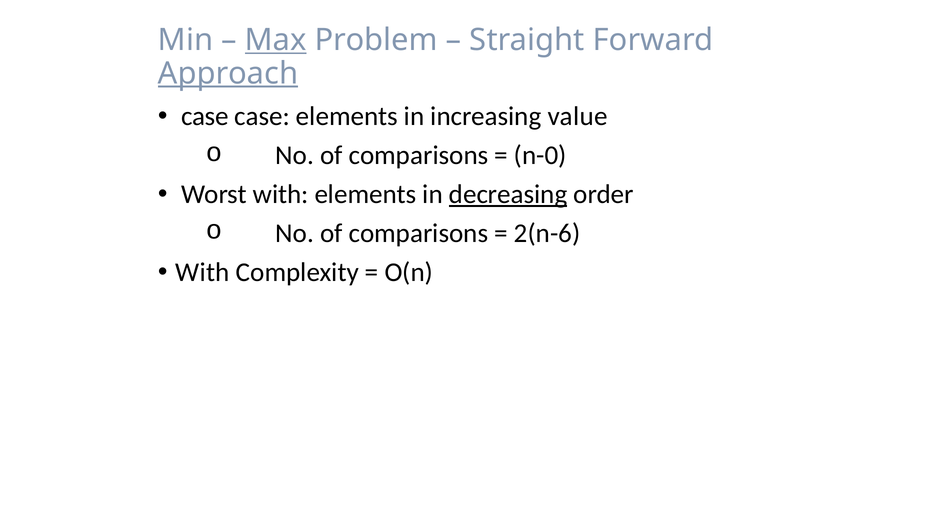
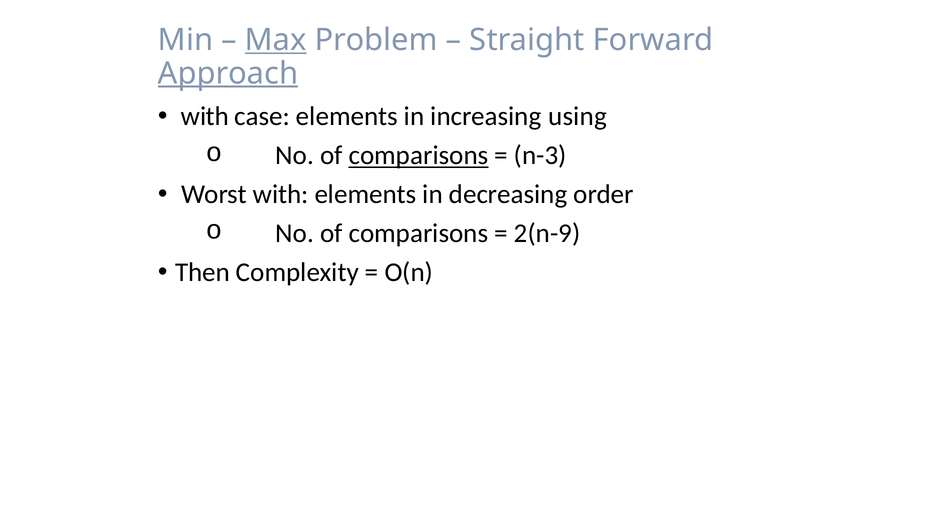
case: case -> with (205, 117)
value: value -> using (578, 117)
comparisons underline: none -> present (419, 156)
n-0: n-0 -> n-3 (540, 156)
decreasing underline: present -> none (508, 195)
2(n-6: 2(n-6 -> 2(n-9 (547, 234)
With: With -> Then (203, 272)
